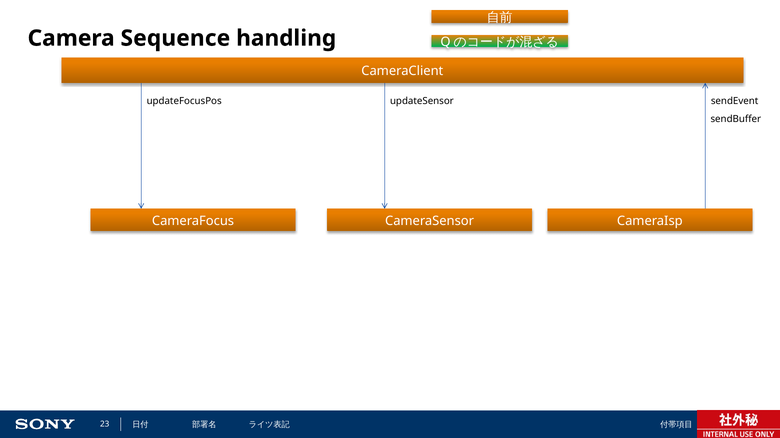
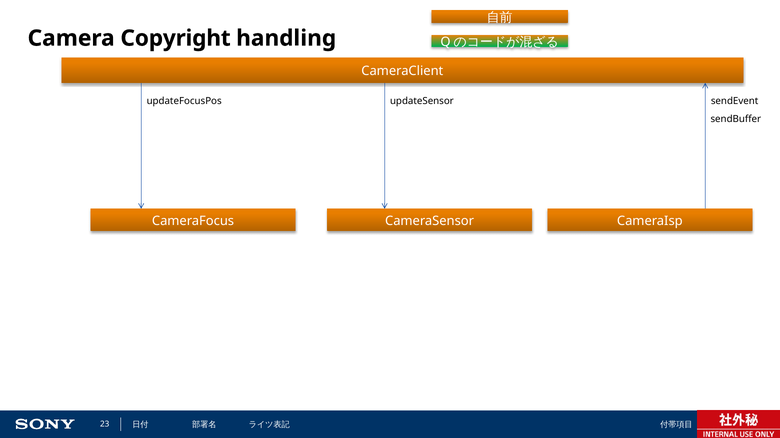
Sequence: Sequence -> Copyright (176, 38)
